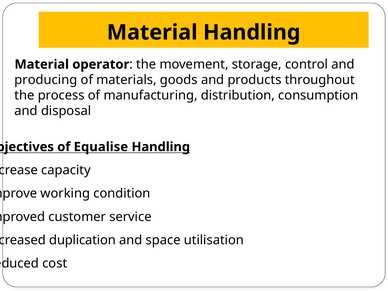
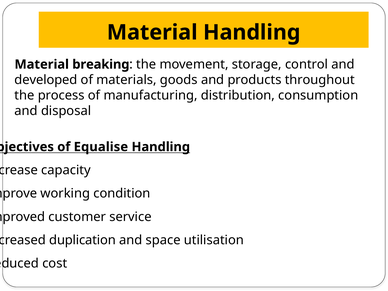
operator: operator -> breaking (101, 64)
producing: producing -> developed (46, 80)
